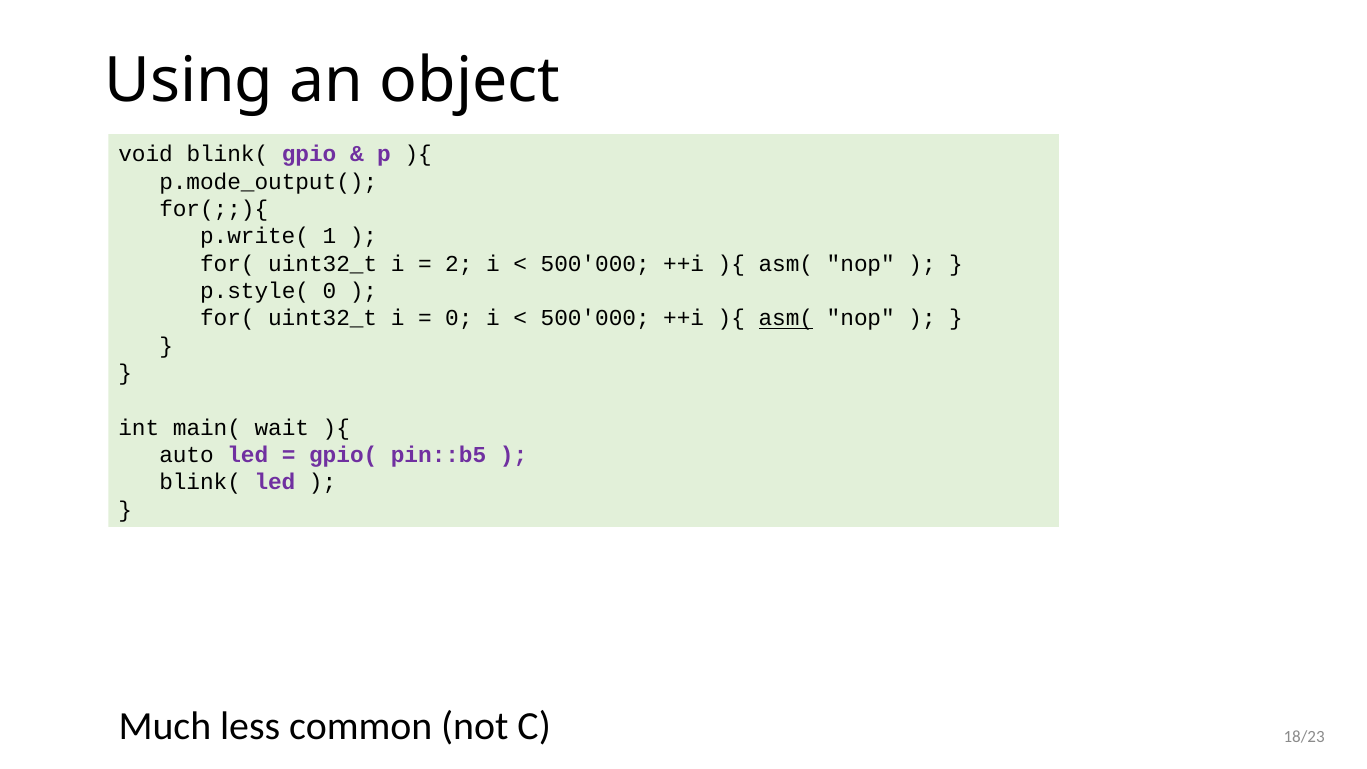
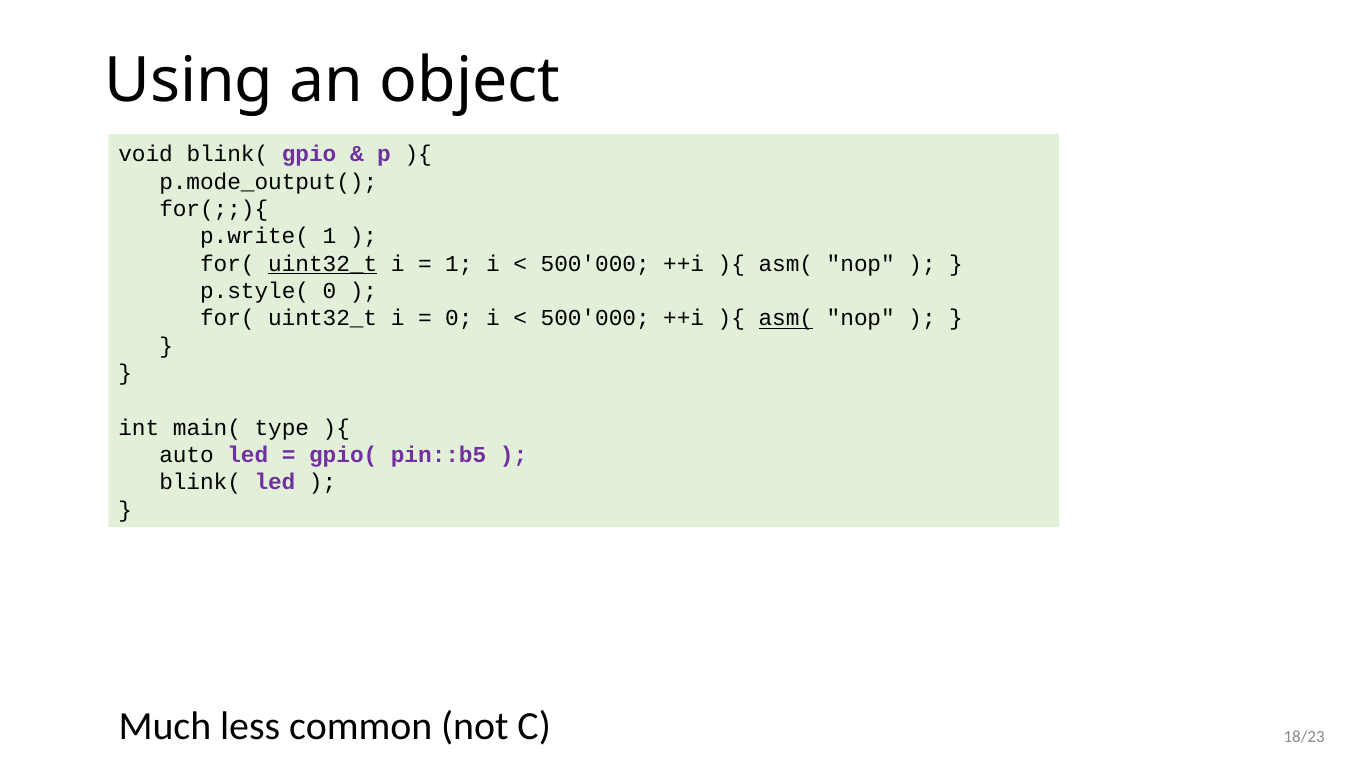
uint32_t underline: none -> present (323, 264)
2: 2 -> 1 (459, 264)
wait: wait -> type (282, 428)
